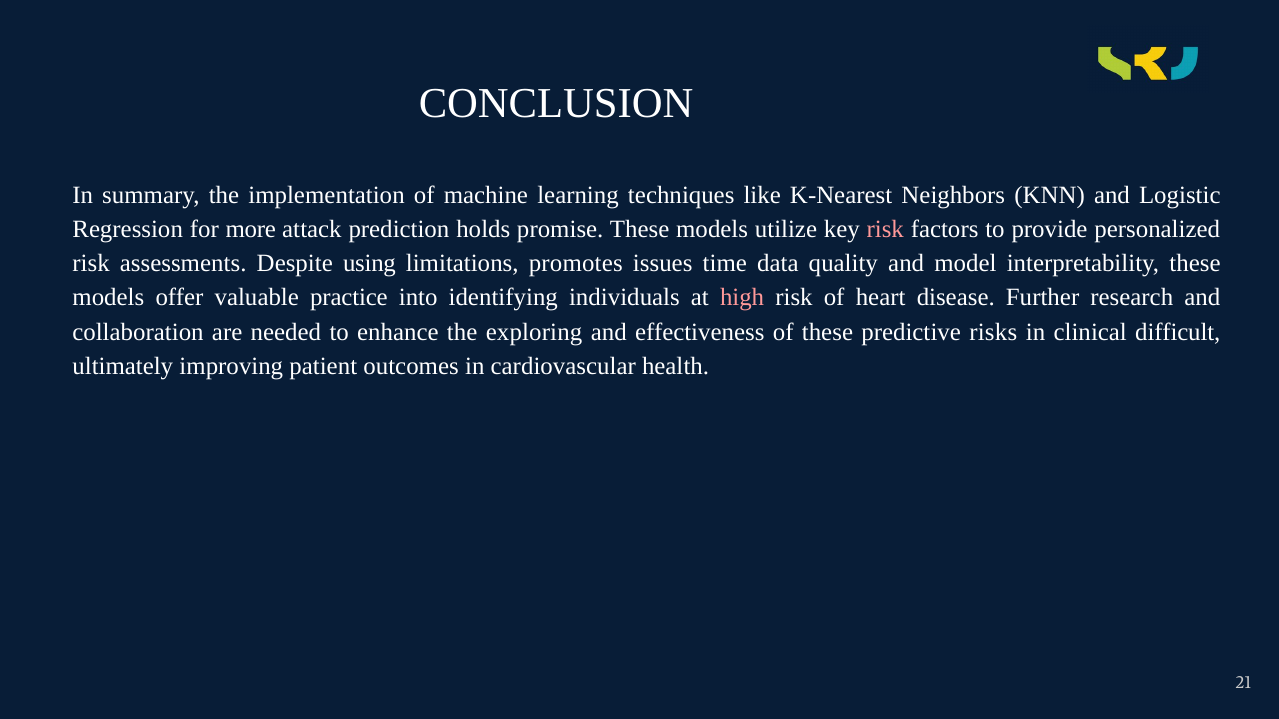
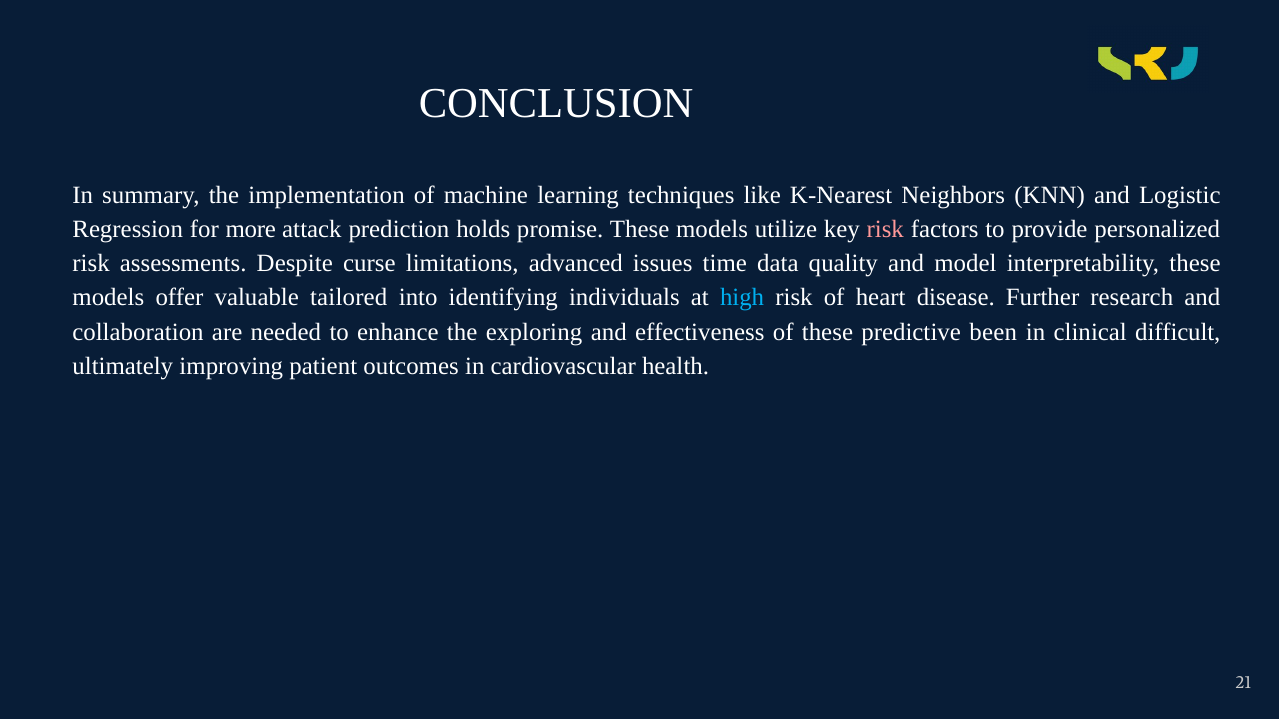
using: using -> curse (369, 264)
promotes: promotes -> advanced (576, 264)
practice: practice -> tailored (349, 298)
high colour: pink -> light blue (742, 298)
risks: risks -> been (993, 332)
